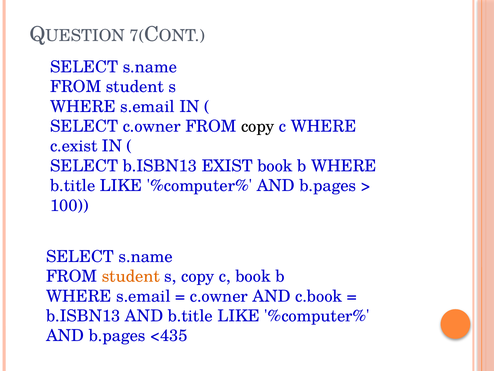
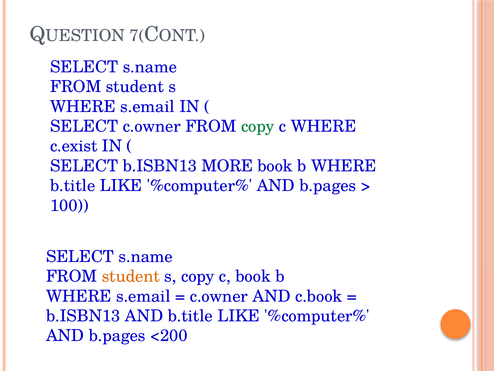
copy colour: black -> green (258, 126)
EXIST: EXIST -> MORE (227, 166)
<435: <435 -> <200 (169, 335)
